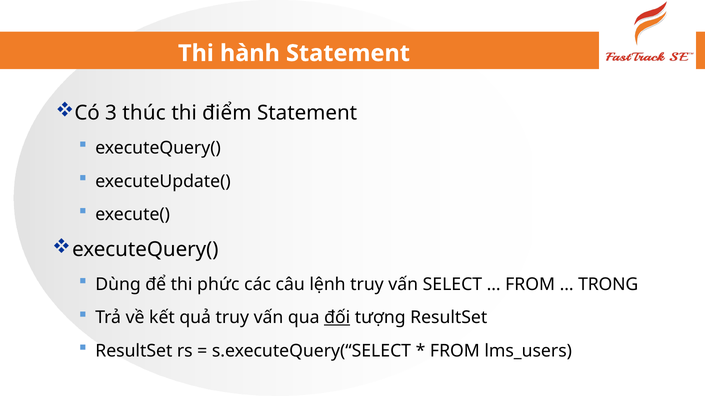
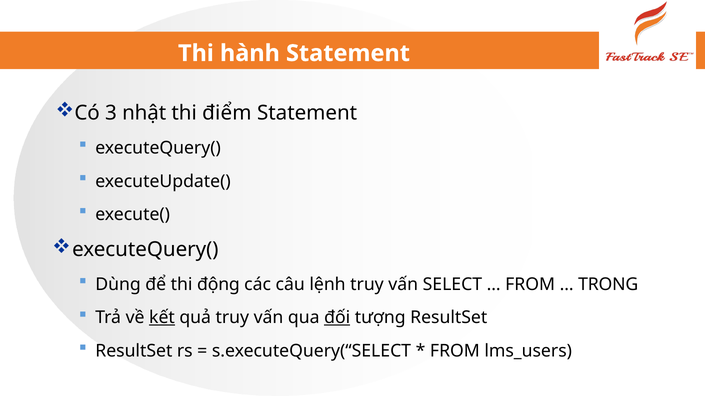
thúc: thúc -> nhật (144, 113)
phức: phức -> động (218, 285)
kết underline: none -> present (162, 318)
